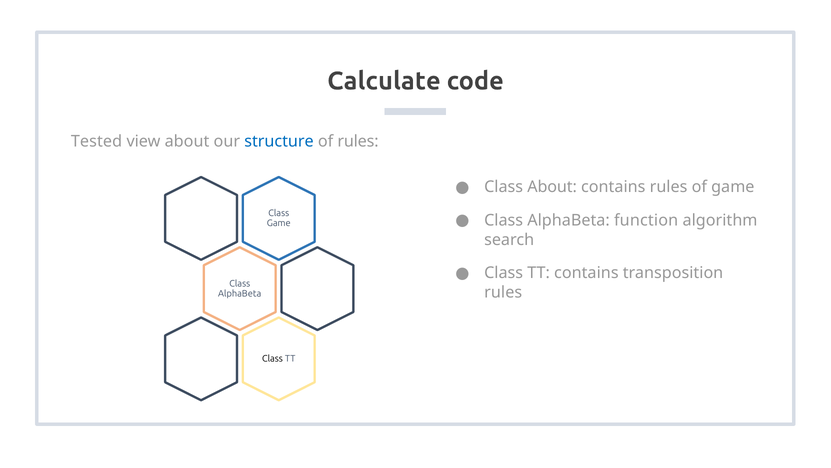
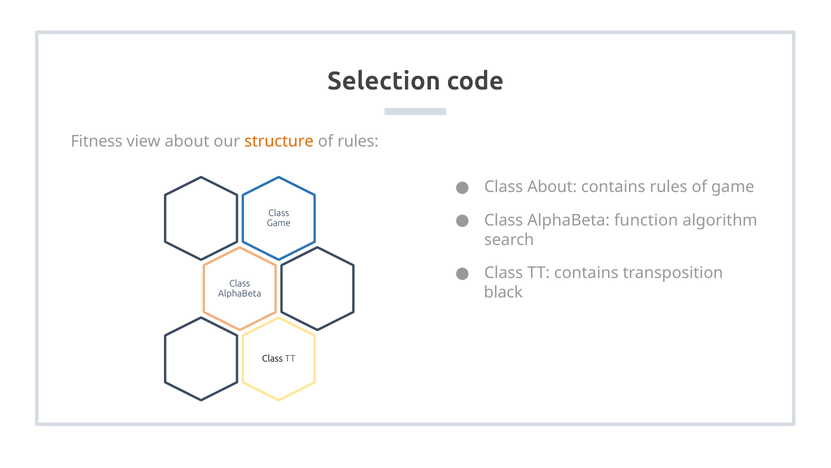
Calculate: Calculate -> Selection (384, 81)
Tested: Tested -> Fitness (97, 141)
structure colour: blue -> orange (279, 141)
rules: rules -> black (503, 292)
